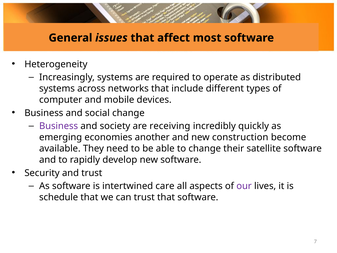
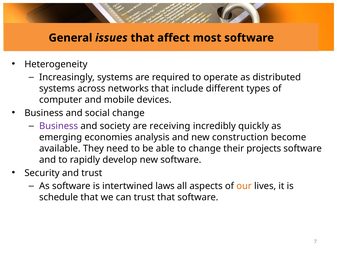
another: another -> analysis (152, 137)
satellite: satellite -> projects (264, 148)
care: care -> laws (165, 186)
our colour: purple -> orange (244, 186)
